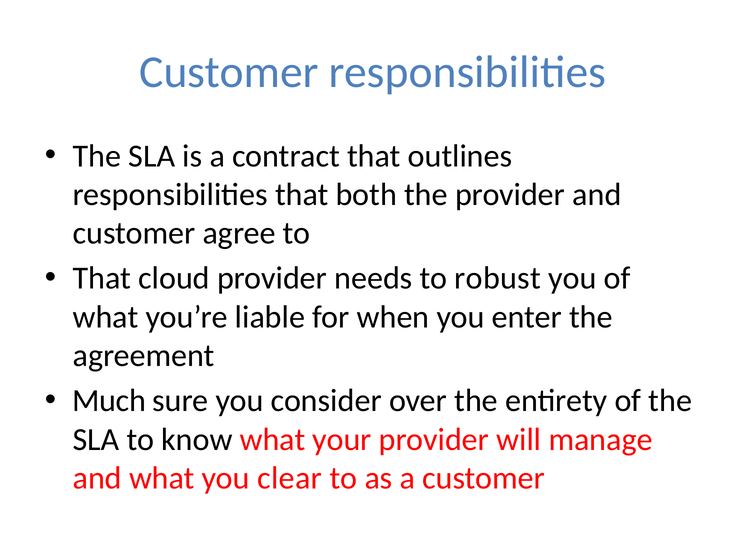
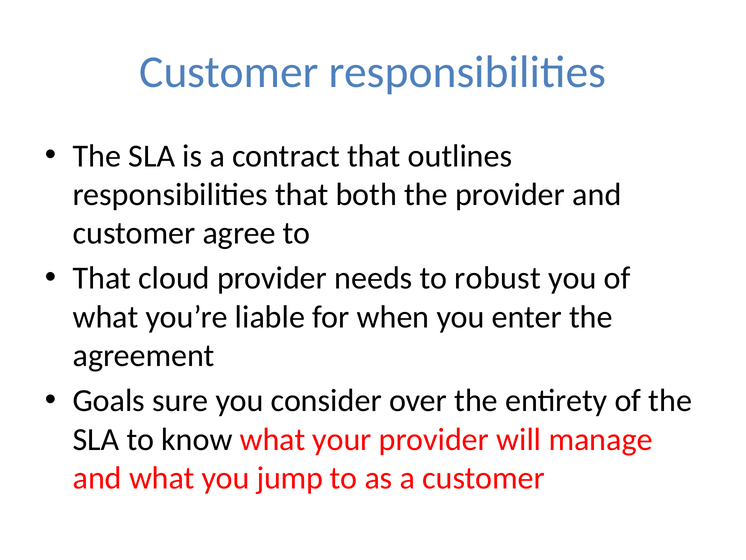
Much: Much -> Goals (109, 400)
clear: clear -> jump (290, 478)
